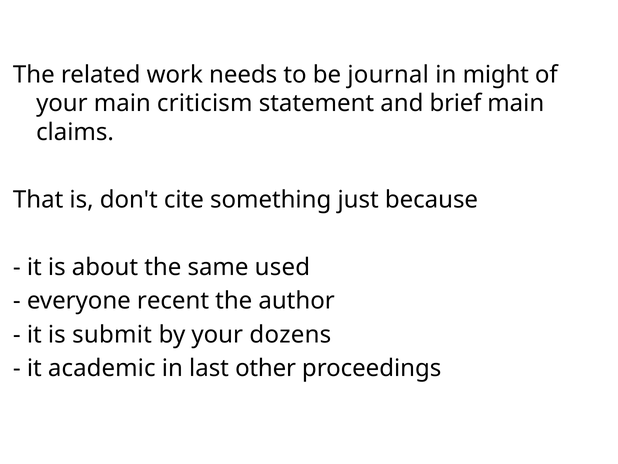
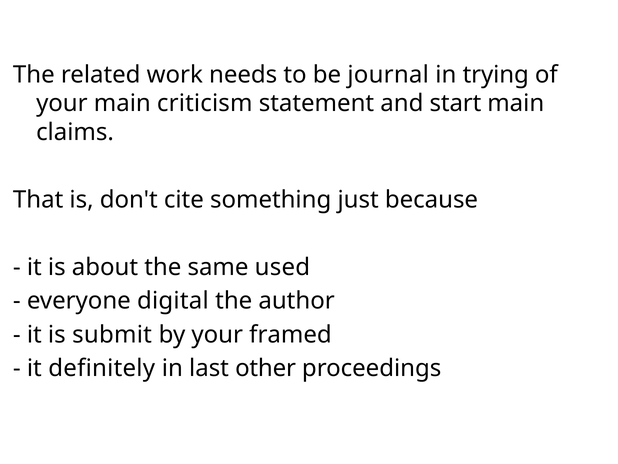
might: might -> trying (496, 74)
brief: brief -> start (455, 103)
recent: recent -> digital (173, 301)
dozens: dozens -> framed (290, 334)
academic: academic -> definitely (102, 368)
